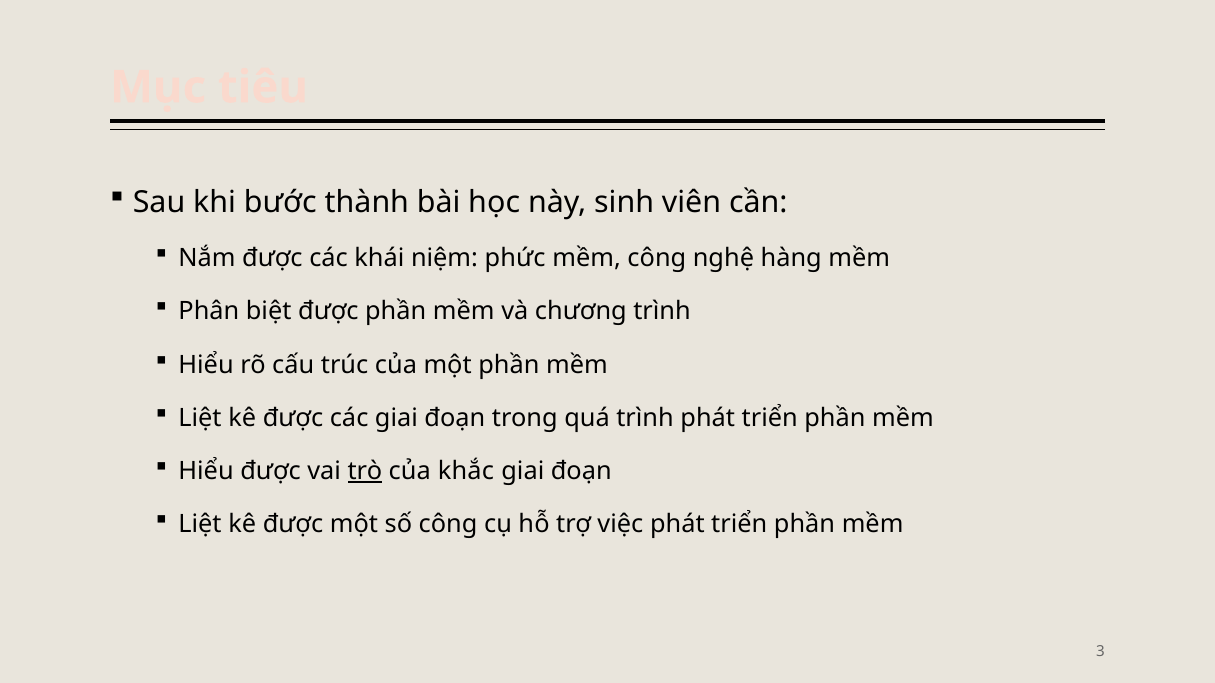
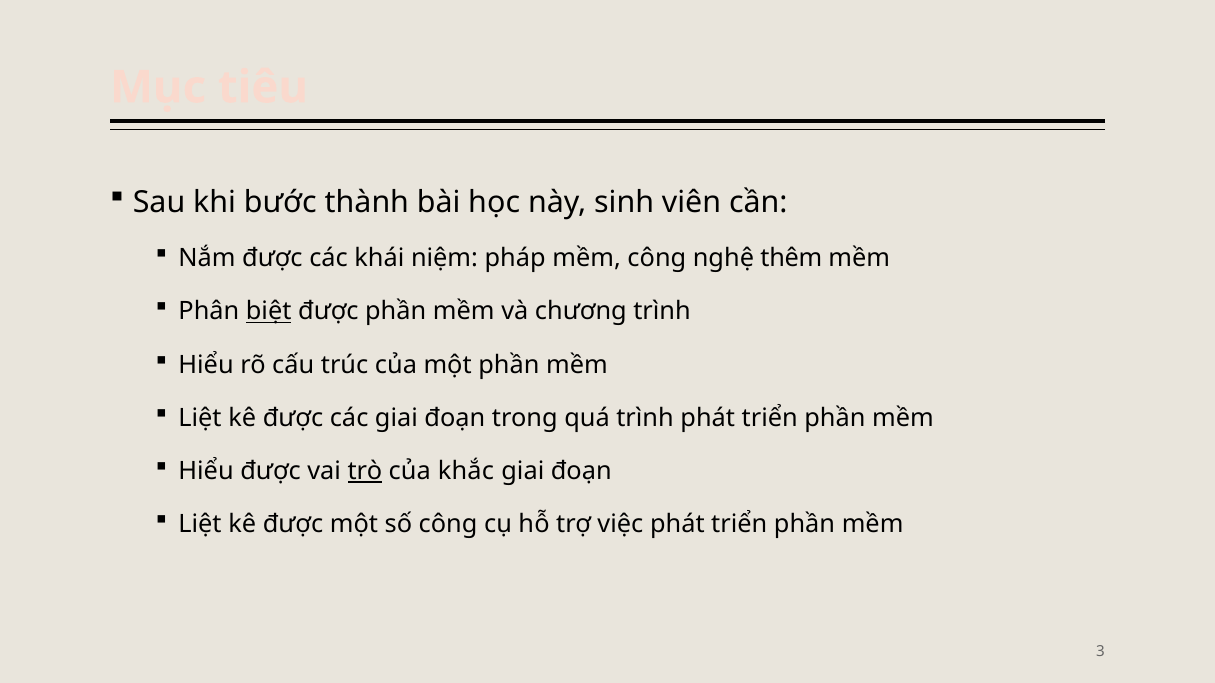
phức: phức -> pháp (515, 259)
hàng: hàng -> thêm (791, 259)
biệt underline: none -> present (269, 312)
